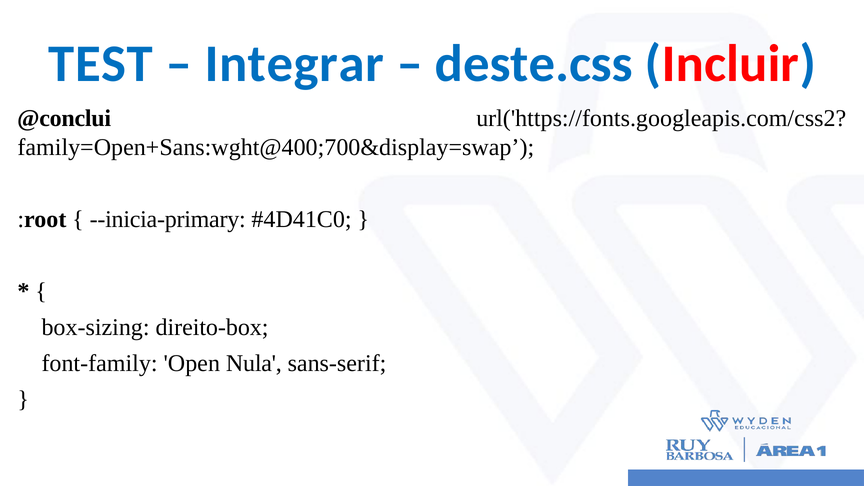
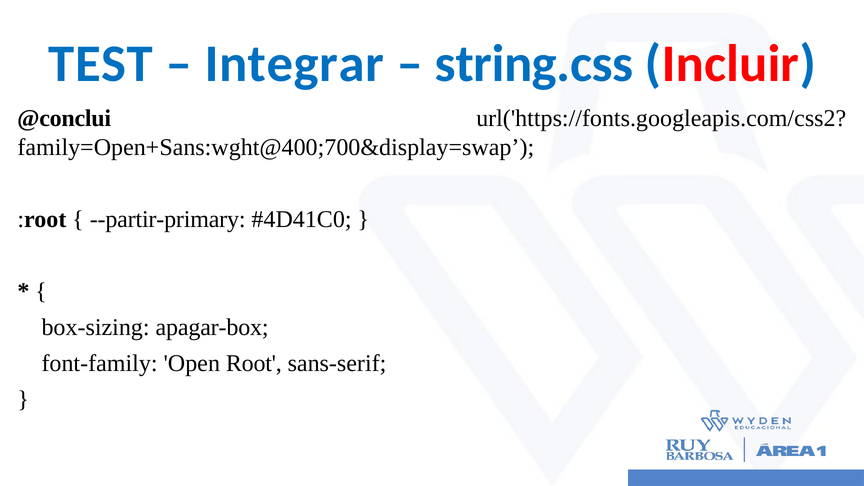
deste.css: deste.css -> string.css (534, 64)
--inicia-primary: --inicia-primary -> --partir-primary (168, 219)
direito-box: direito-box -> apagar-box (212, 327)
Nula: Nula -> Root (254, 363)
